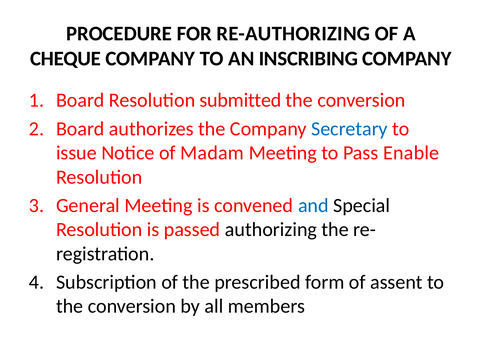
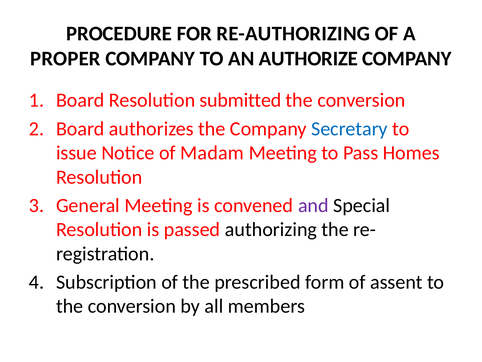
CHEQUE: CHEQUE -> PROPER (65, 59)
INSCRIBING: INSCRIBING -> AUTHORIZE (308, 59)
Enable: Enable -> Homes (411, 153)
and colour: blue -> purple (313, 205)
